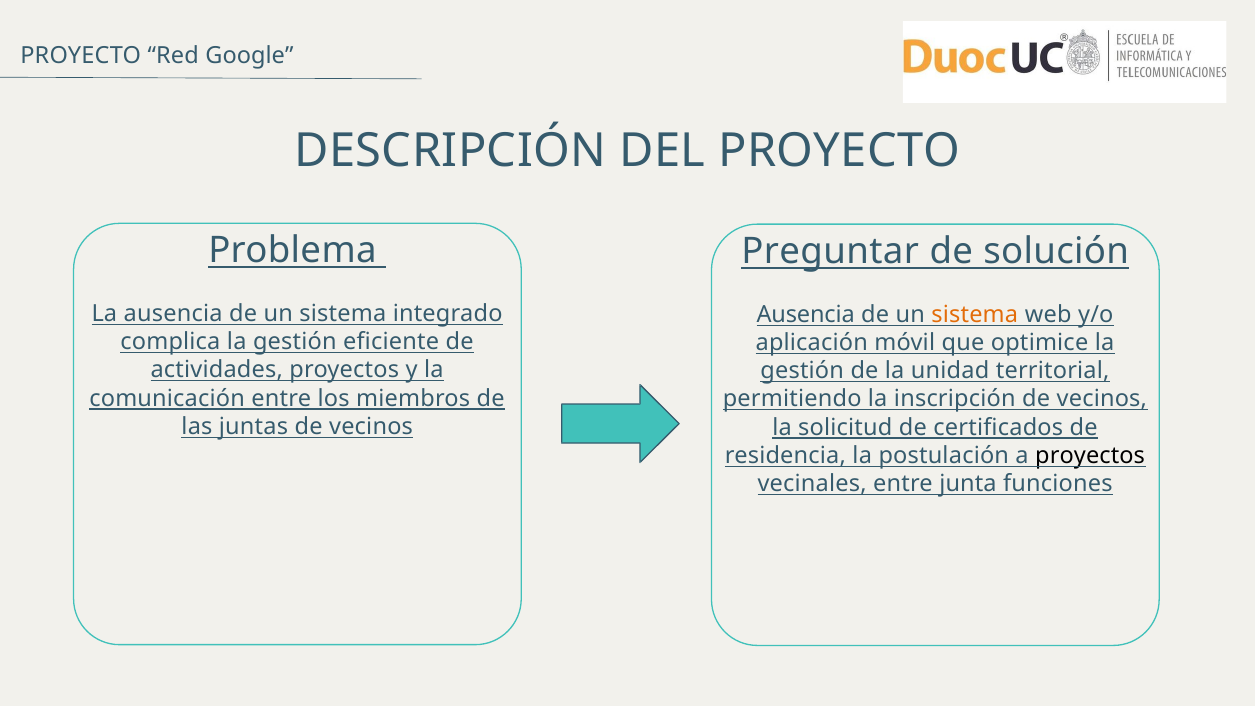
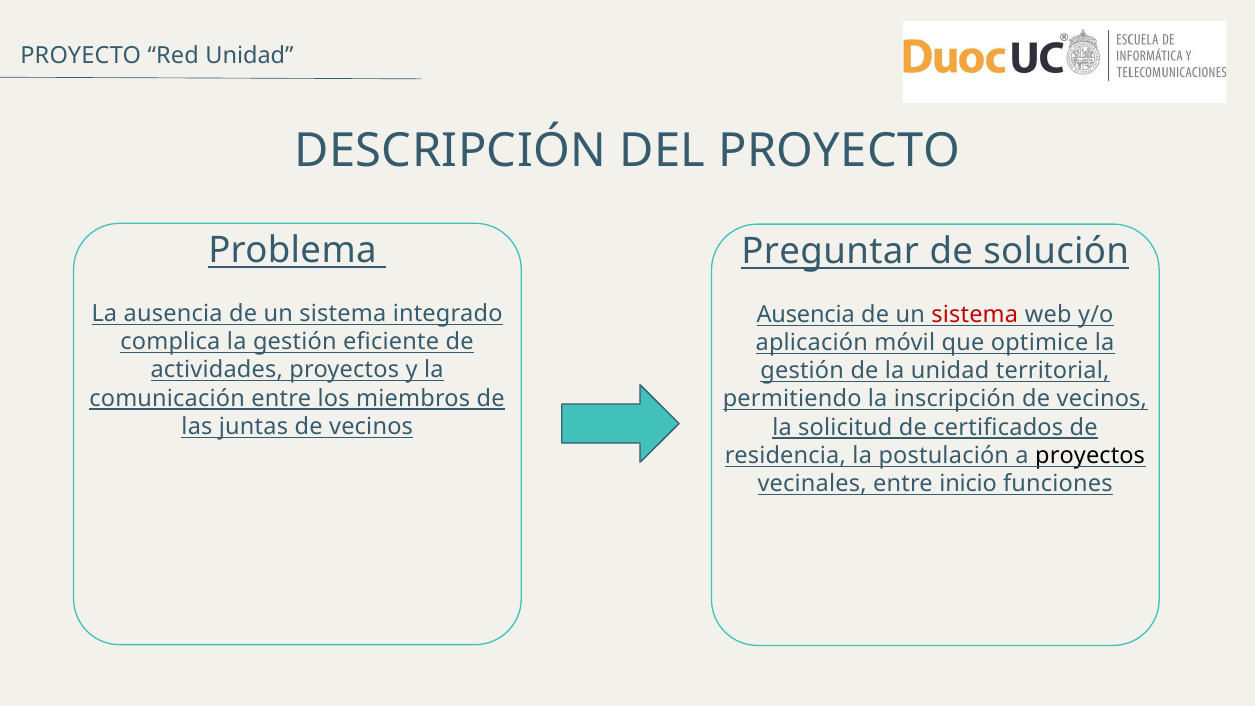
Red Google: Google -> Unidad (250, 56)
sistema colour: orange -> red (975, 314)
junta: junta -> inicio (968, 484)
